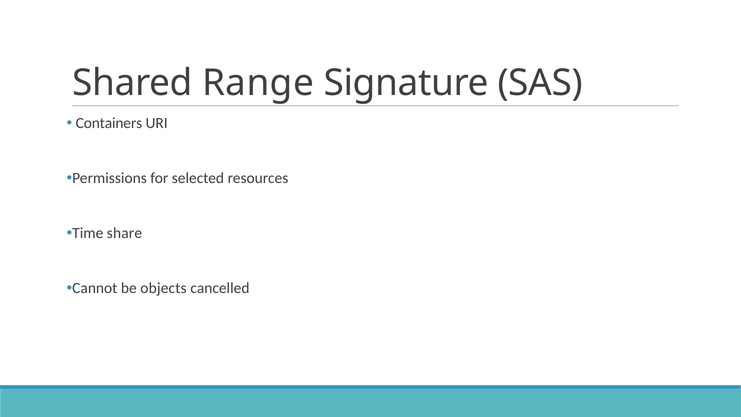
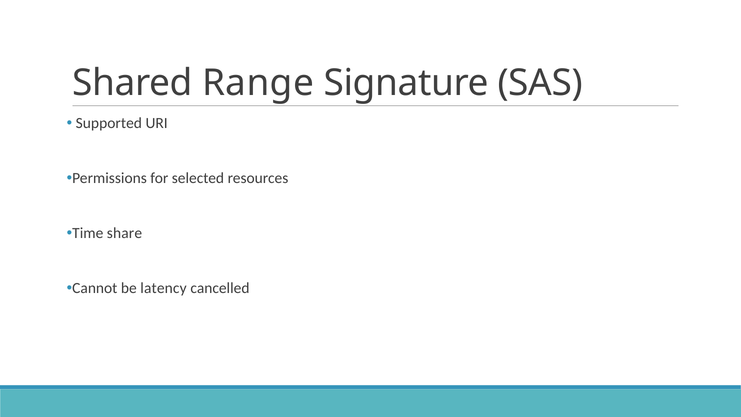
Containers: Containers -> Supported (109, 123)
objects: objects -> latency (163, 288)
